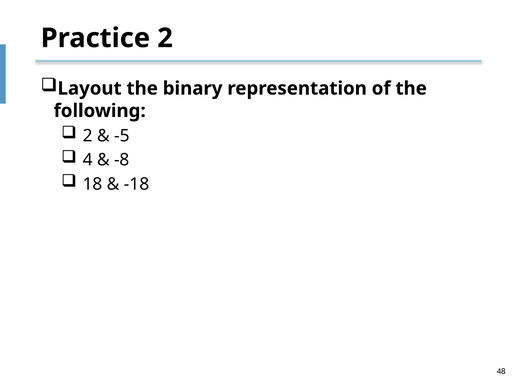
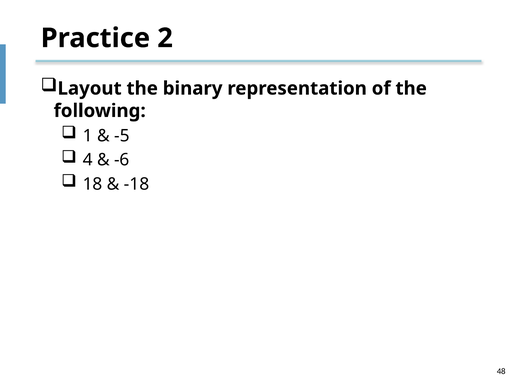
2: 2 -> 1 (88, 136)
-8: -8 -> -6 (122, 160)
